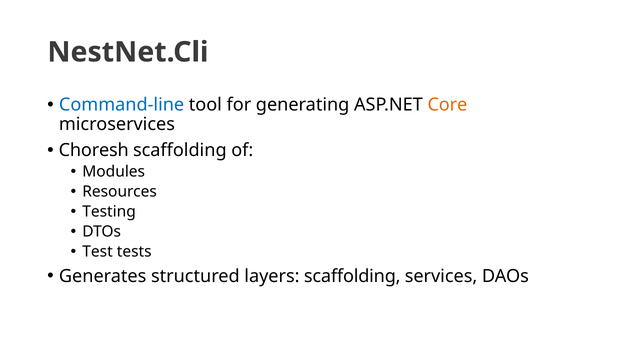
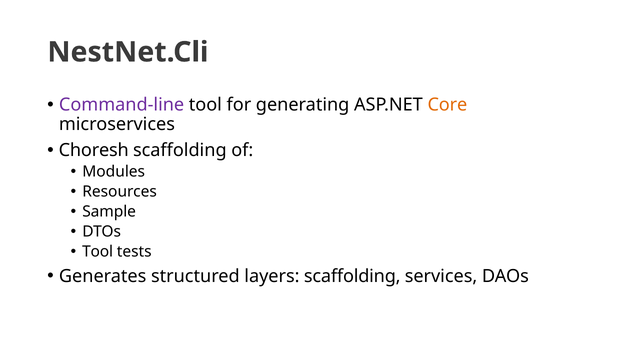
Command-line colour: blue -> purple (122, 105)
Testing: Testing -> Sample (109, 212)
Test: Test -> Tool (98, 252)
